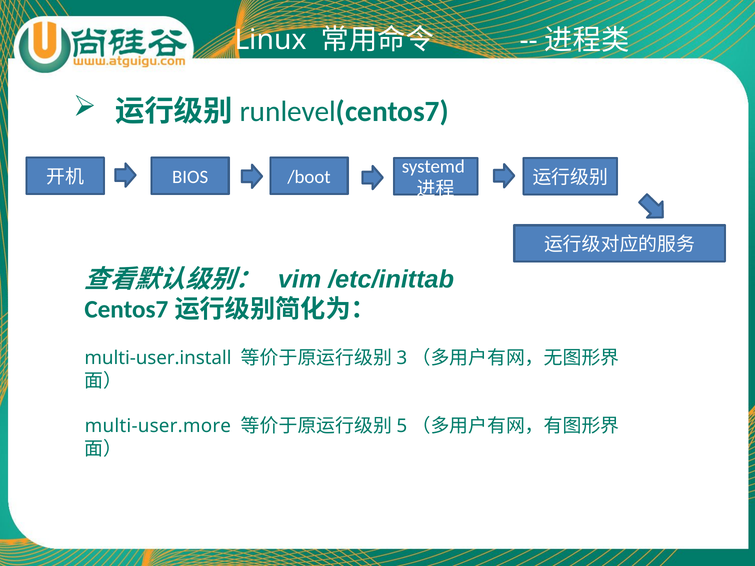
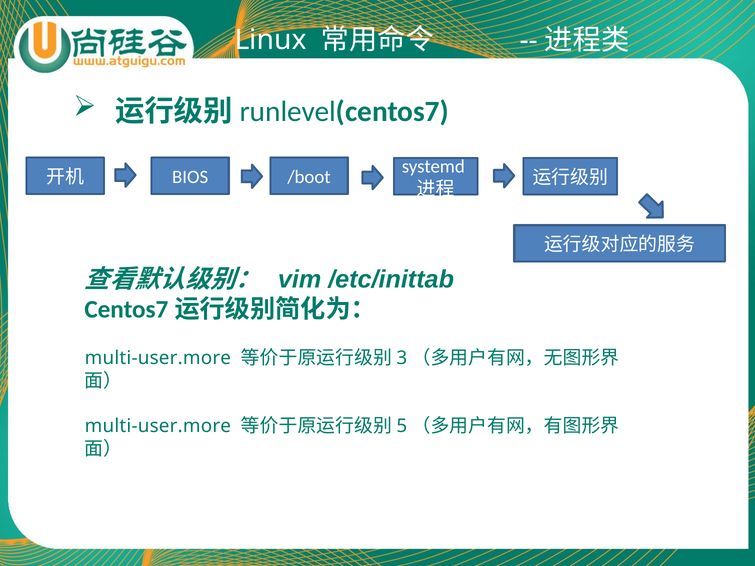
multi-user.install: multi-user.install -> multi-user.more (158, 358)
